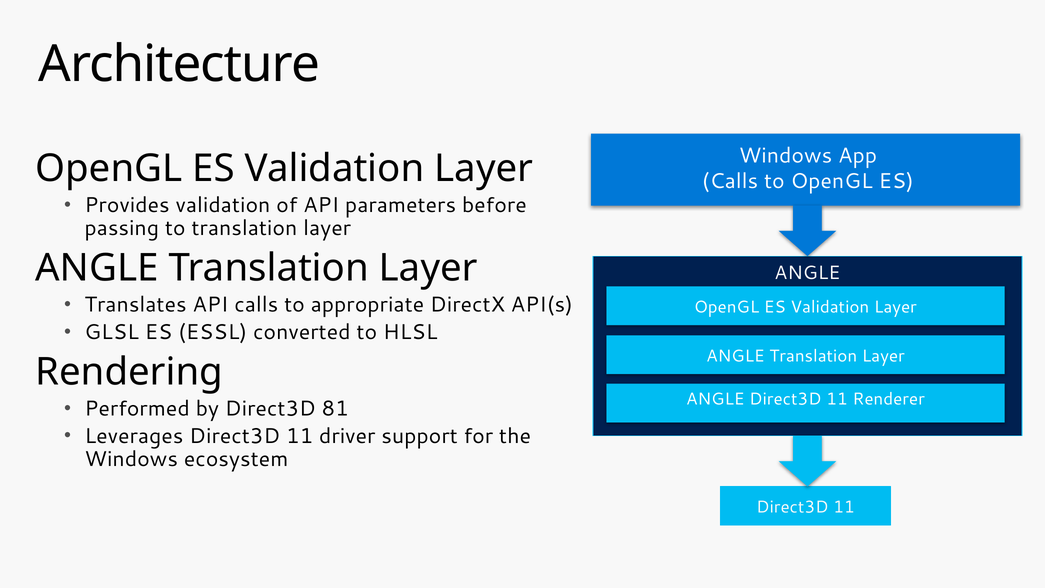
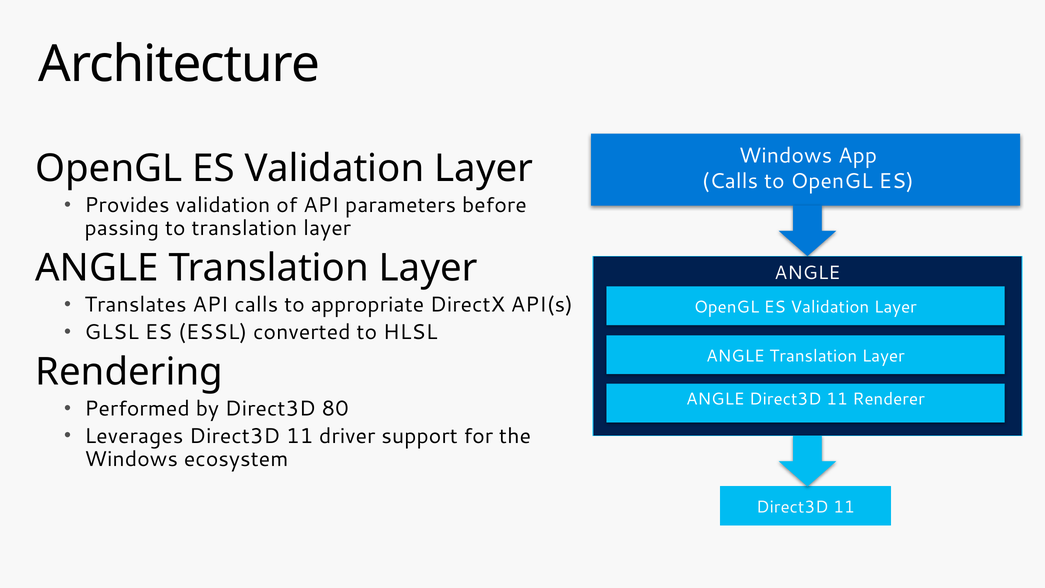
81: 81 -> 80 (335, 408)
